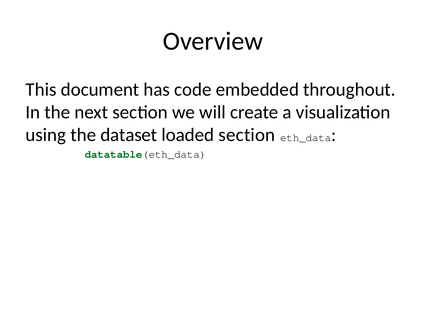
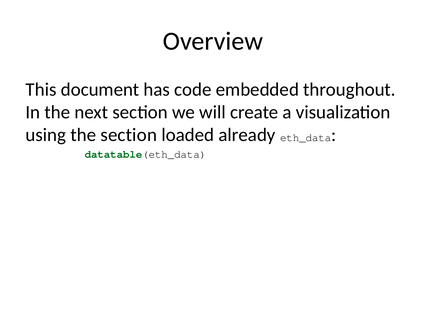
the dataset: dataset -> section (129, 135)
loaded section: section -> already (247, 135)
